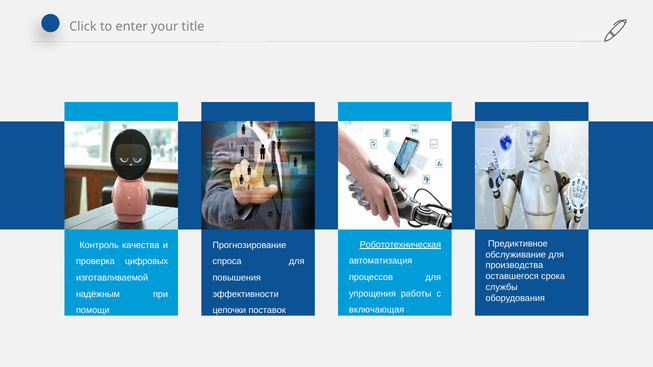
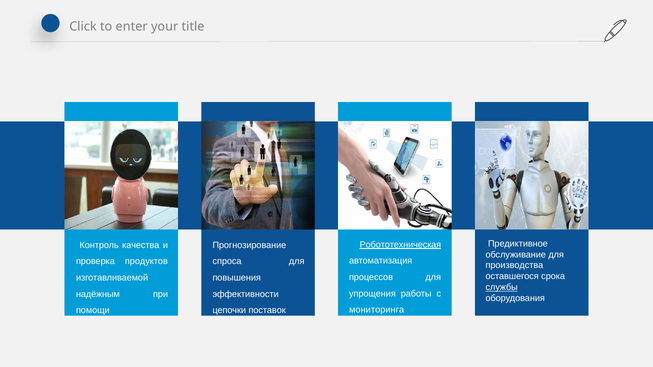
цифровых: цифровых -> продуктов (146, 262)
службы underline: none -> present (502, 287)
включающая: включающая -> мониторинга (377, 310)
